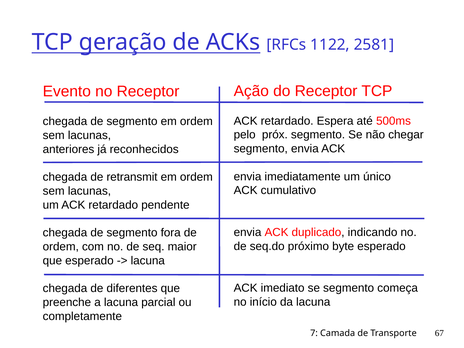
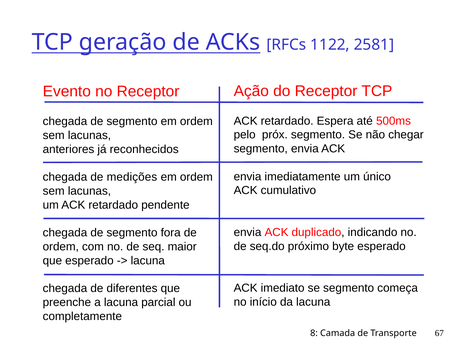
retransmit: retransmit -> medições (132, 177)
7: 7 -> 8 (314, 333)
